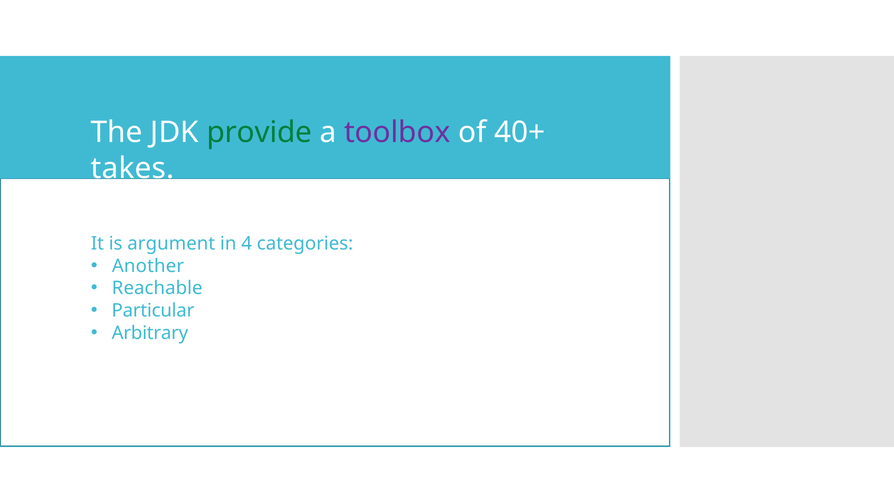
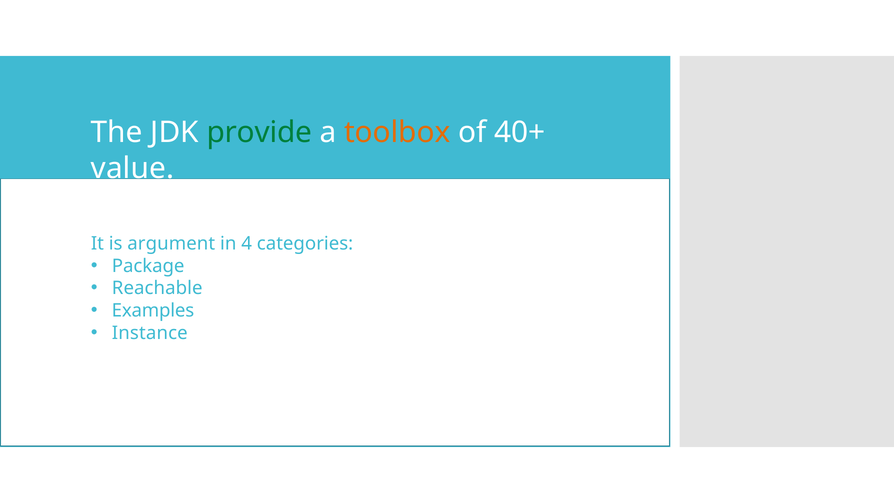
toolbox colour: purple -> orange (397, 133)
takes: takes -> value (133, 168)
Another: Another -> Package (148, 266)
Particular: Particular -> Examples (153, 311)
Arbitrary: Arbitrary -> Instance (150, 333)
